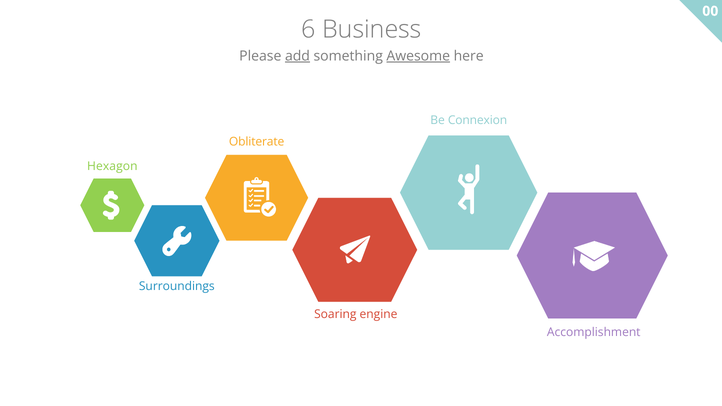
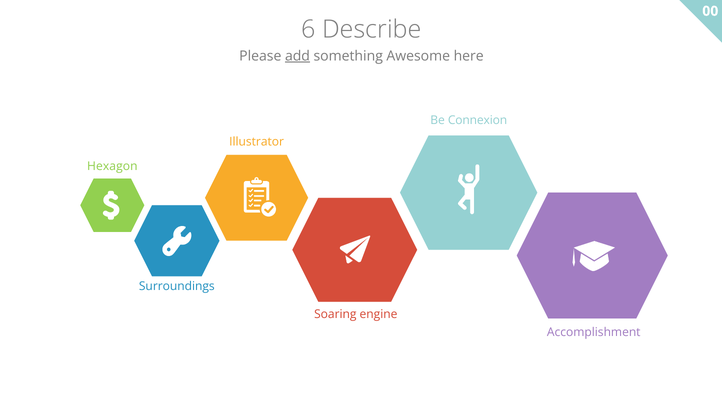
Business: Business -> Describe (372, 30)
Awesome underline: present -> none (418, 56)
Obliterate: Obliterate -> Illustrator (257, 142)
